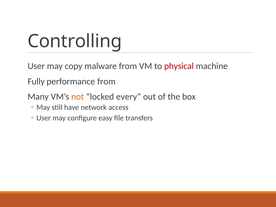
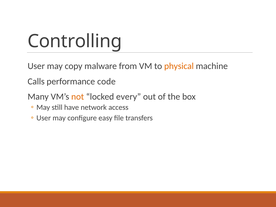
physical colour: red -> orange (179, 66)
Fully: Fully -> Calls (36, 81)
performance from: from -> code (106, 81)
